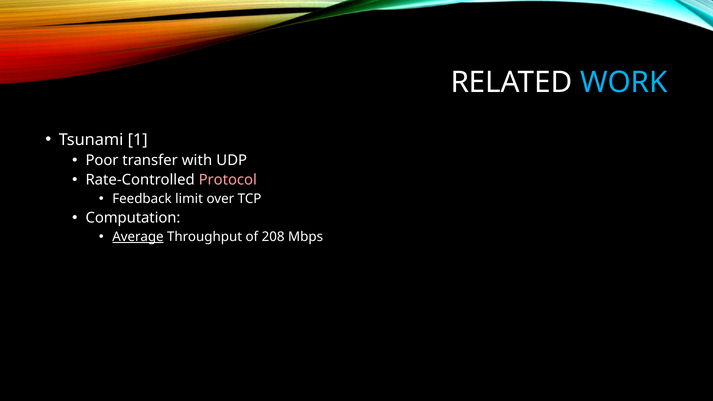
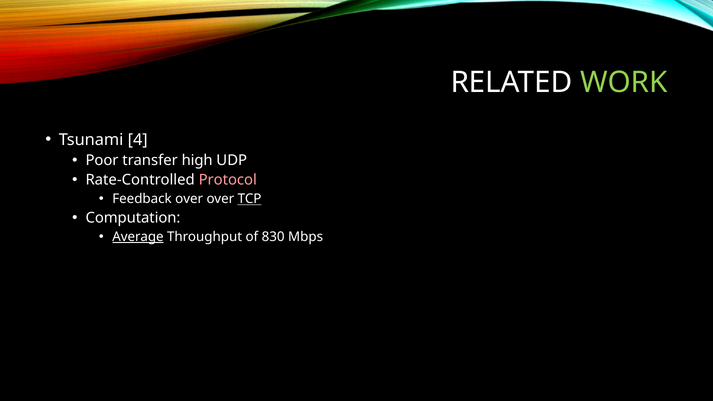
WORK colour: light blue -> light green (624, 82)
1: 1 -> 4 (138, 140)
with: with -> high (197, 160)
Feedback limit: limit -> over (189, 199)
TCP underline: none -> present (250, 199)
208: 208 -> 830 (273, 237)
